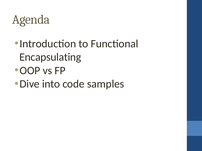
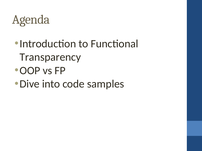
Encapsulating: Encapsulating -> Transparency (50, 57)
